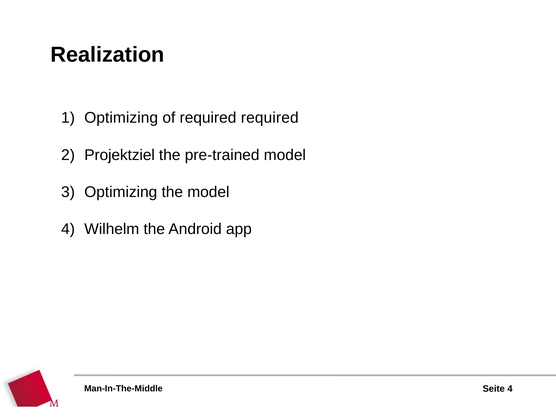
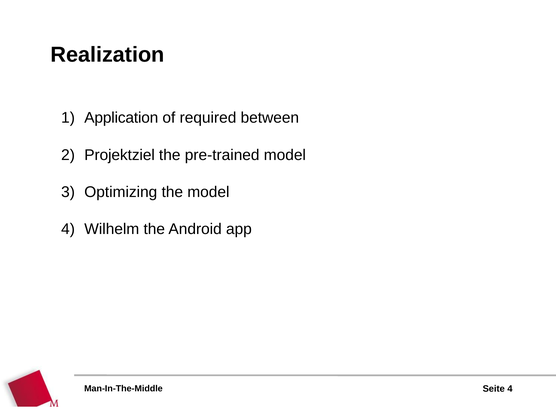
Optimizing: Optimizing -> Application (121, 118)
required required: required -> between (270, 118)
